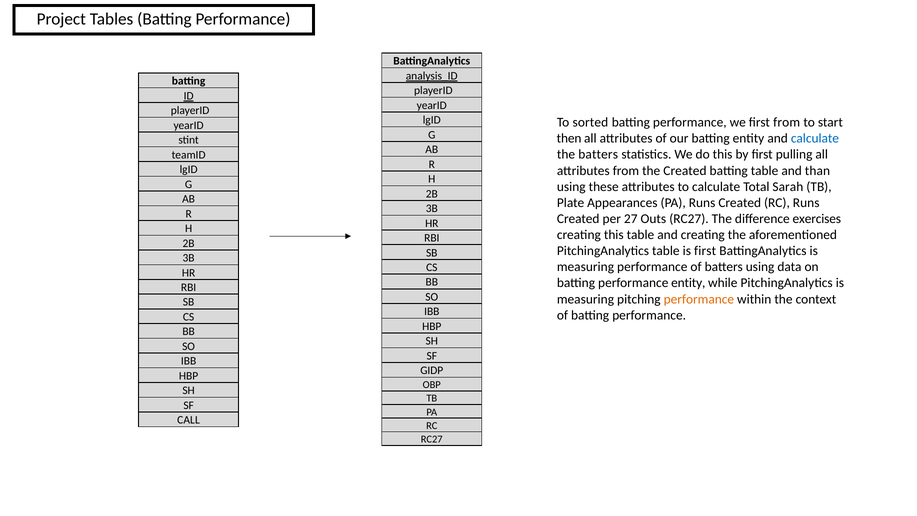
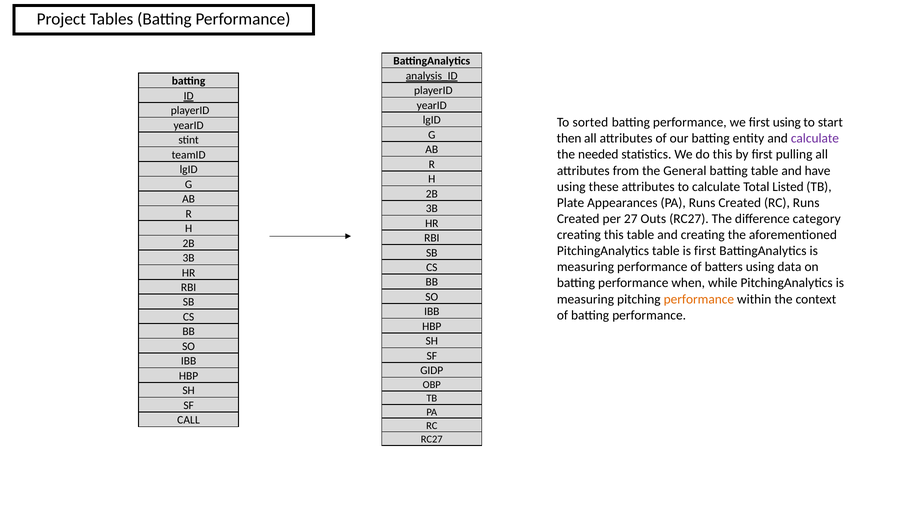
first from: from -> using (787, 122)
calculate colour: blue -> purple (815, 138)
the batters: batters -> needed (598, 154)
the Created: Created -> General (685, 171)
than: than -> have (818, 171)
Sarah: Sarah -> Listed (788, 187)
exercises: exercises -> category (817, 219)
performance entity: entity -> when (688, 283)
